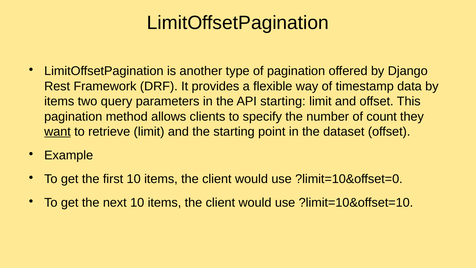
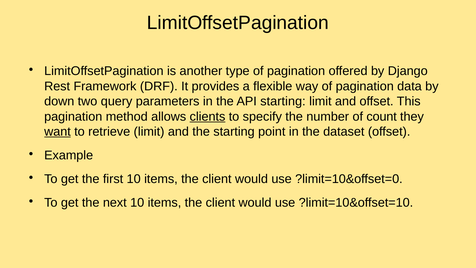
way of timestamp: timestamp -> pagination (365, 86)
items: items -> down (59, 101)
clients underline: none -> present (207, 116)
